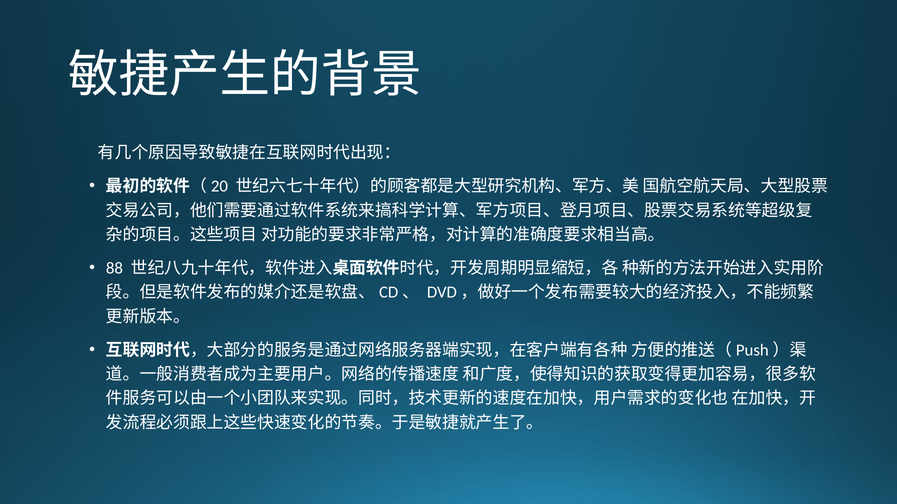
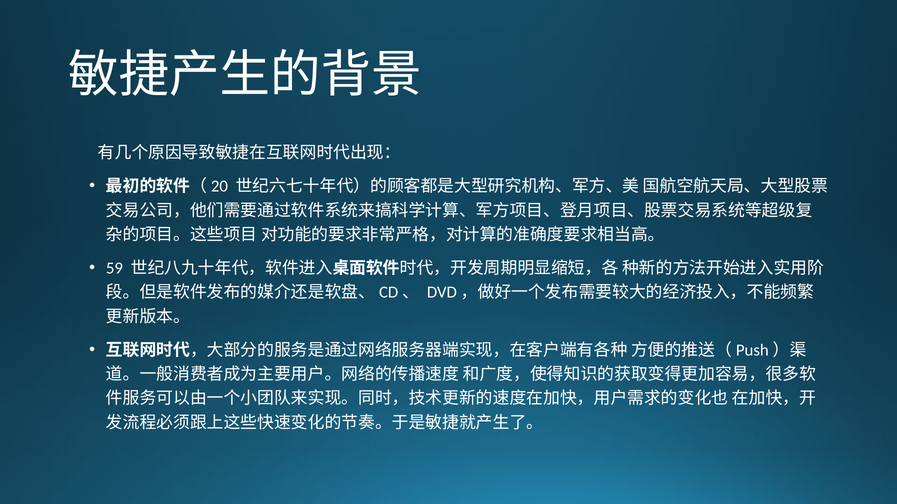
88: 88 -> 59 (114, 269)
